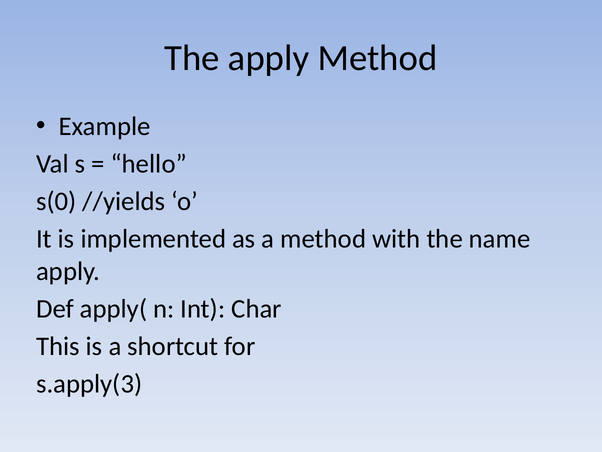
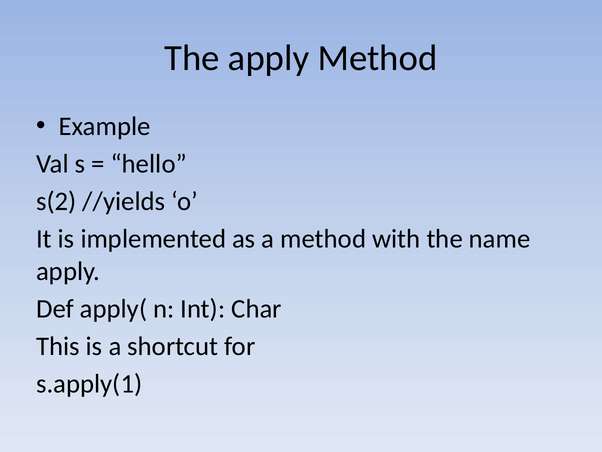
s(0: s(0 -> s(2 (56, 201)
s.apply(3: s.apply(3 -> s.apply(1 (89, 383)
